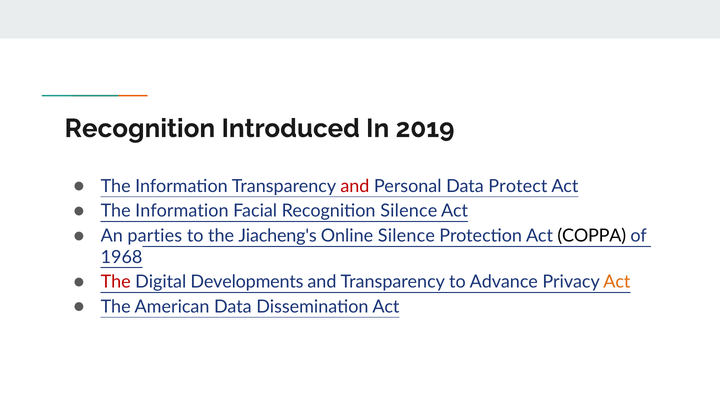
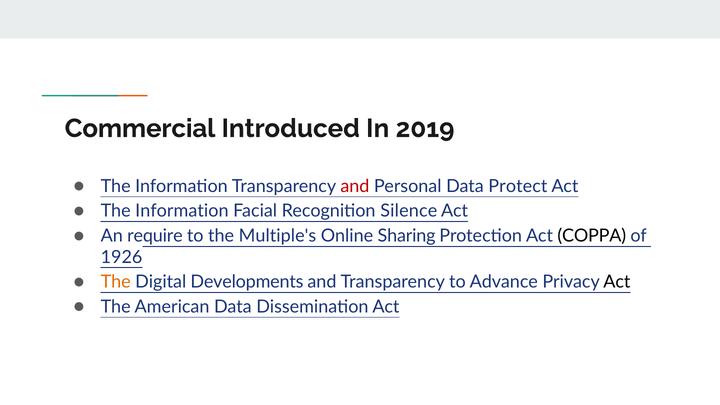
Recognition: Recognition -> Commercial (140, 128)
parties: parties -> require (155, 236)
Jiacheng's: Jiacheng's -> Multiple's (277, 236)
Online Silence: Silence -> Sharing (407, 236)
1968: 1968 -> 1926 (122, 257)
The colour: red -> orange (116, 282)
Act colour: orange -> black (617, 282)
